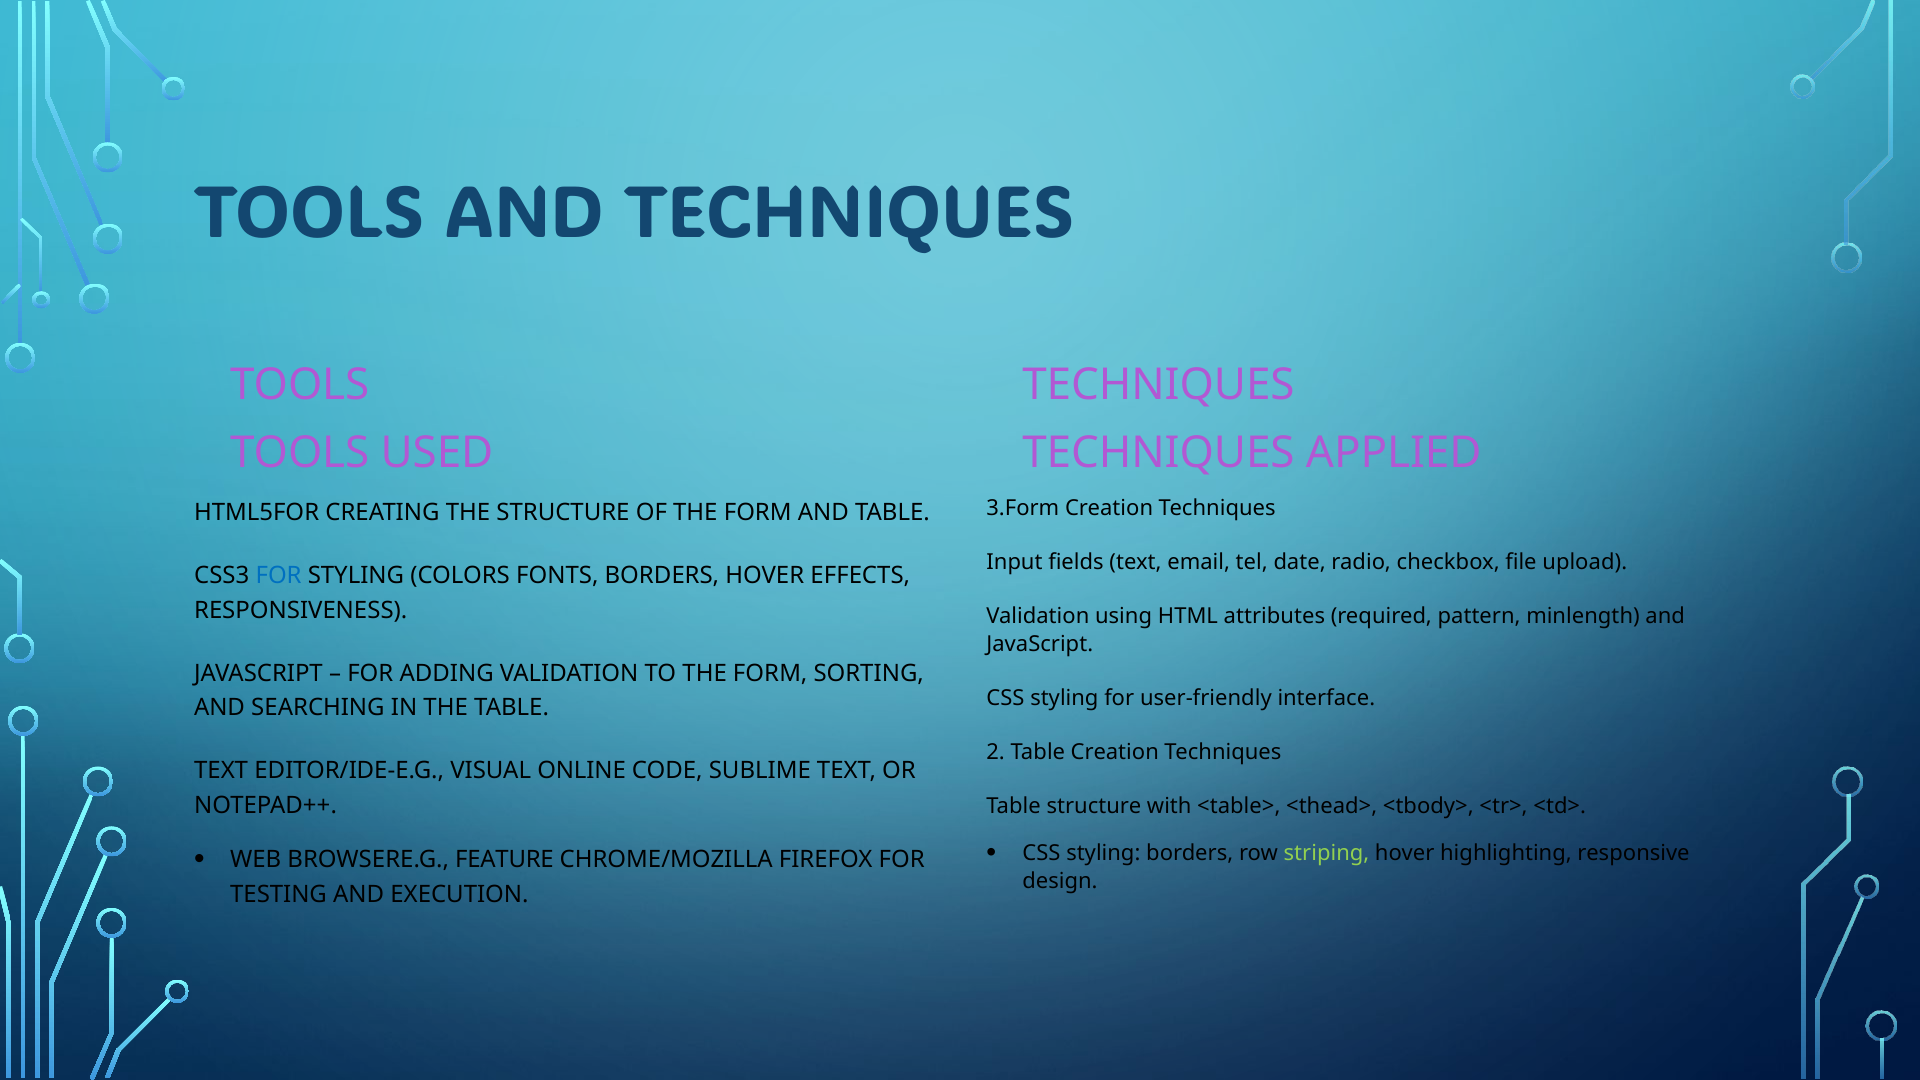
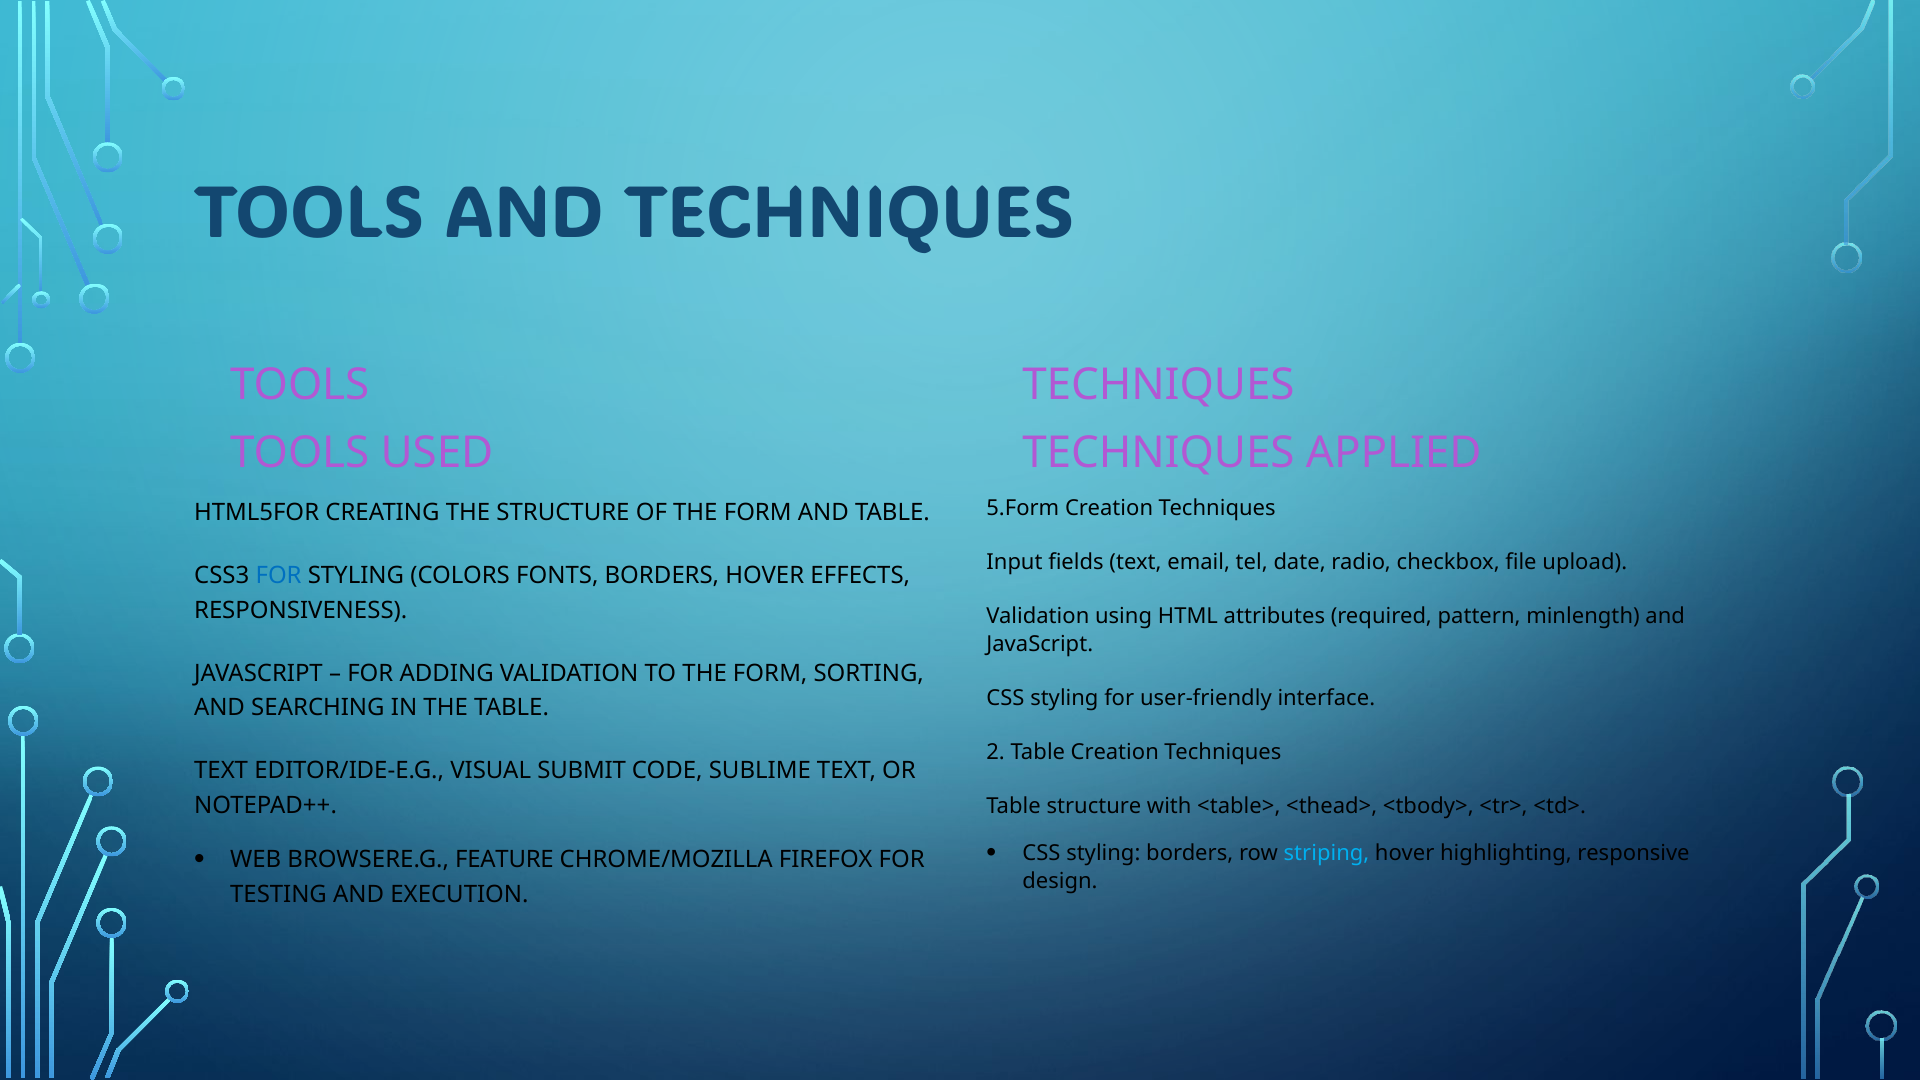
3.Form: 3.Form -> 5.Form (1023, 508)
ONLINE: ONLINE -> SUBMIT (582, 771)
striping colour: light green -> light blue (1327, 853)
